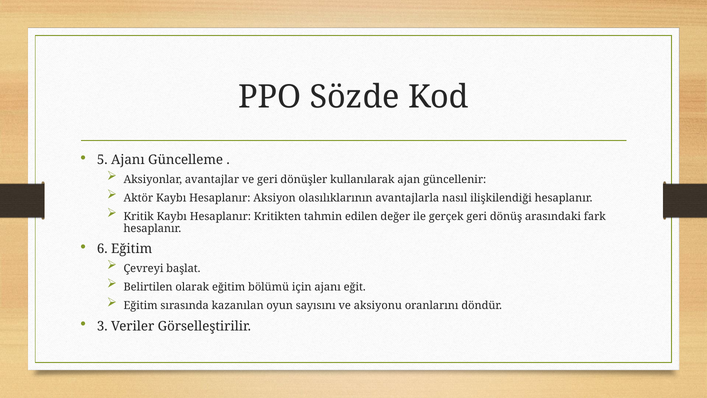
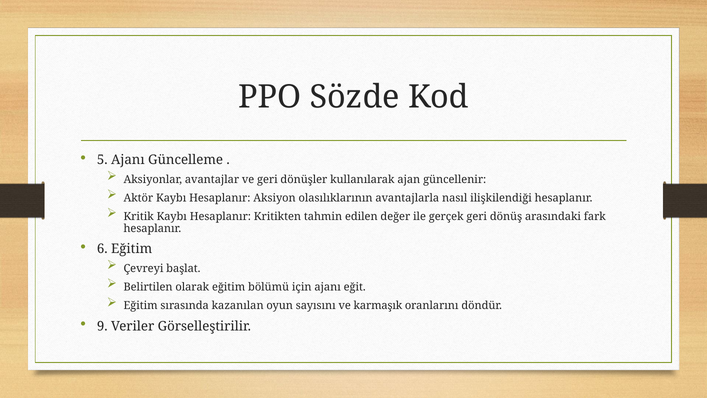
aksiyonu: aksiyonu -> karmaşık (378, 305)
3: 3 -> 9 (102, 326)
